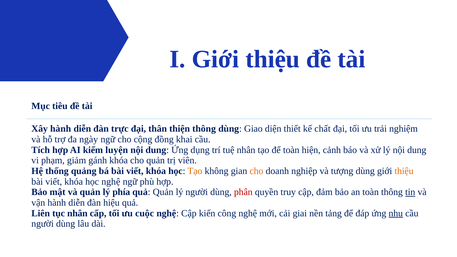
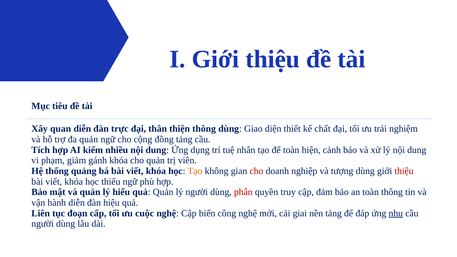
Xây hành: hành -> quan (61, 129)
đa ngày: ngày -> quản (89, 139)
đồng khai: khai -> tảng (184, 139)
luyện: luyện -> nhiều (117, 150)
cho colour: orange -> red (256, 171)
thiệu colour: orange -> red (404, 171)
học nghệ: nghệ -> thiếu (111, 182)
phía: phía -> hiểu (121, 192)
tin underline: present -> none (410, 192)
tục nhân: nhân -> đoạn (77, 213)
kiến: kiến -> biến (207, 213)
